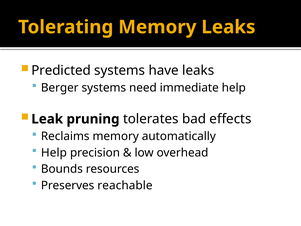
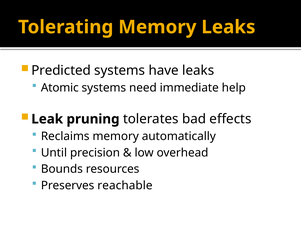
Berger: Berger -> Atomic (60, 88)
Help: Help -> Until (54, 153)
